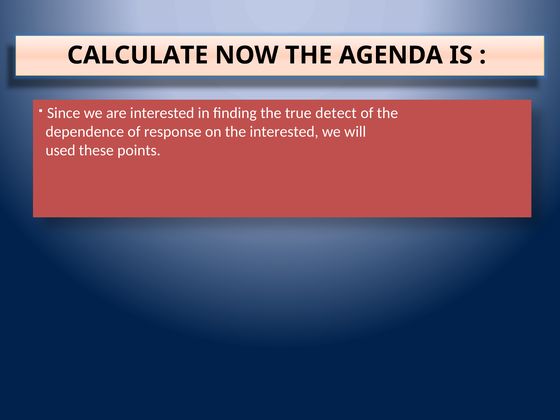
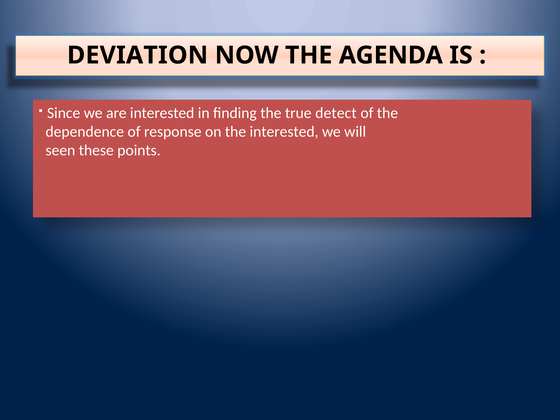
CALCULATE: CALCULATE -> DEVIATION (138, 55)
used: used -> seen (60, 150)
